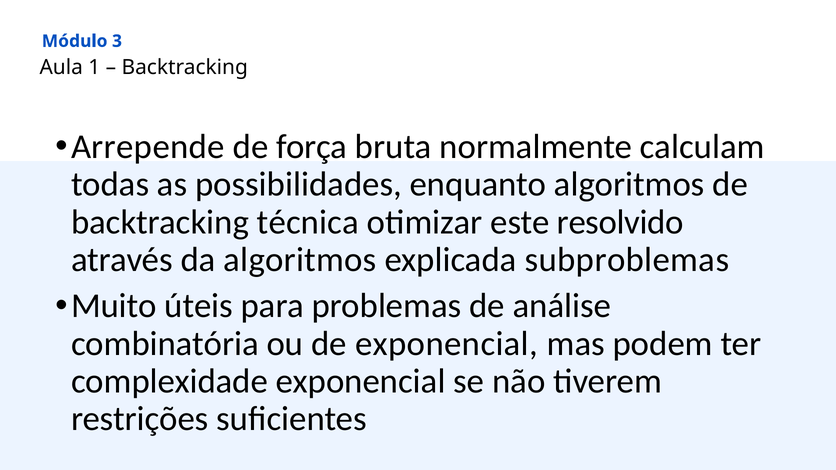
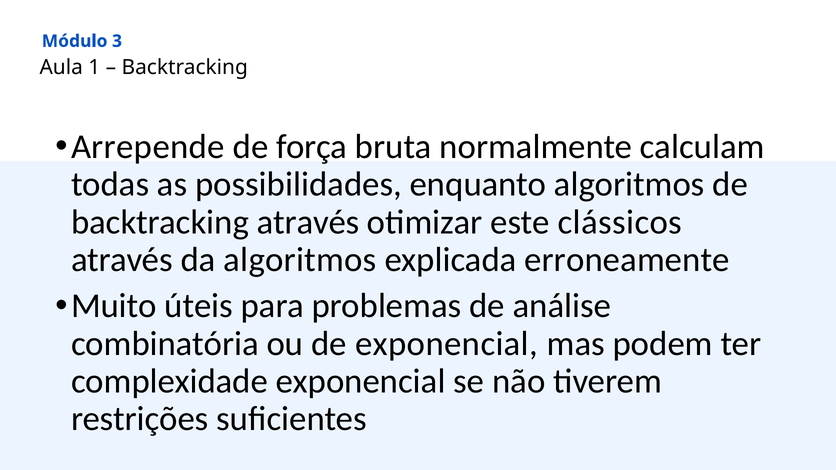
backtracking técnica: técnica -> através (308, 222)
resolvido: resolvido -> clássicos (620, 222)
subproblemas: subproblemas -> erroneamente (627, 260)
